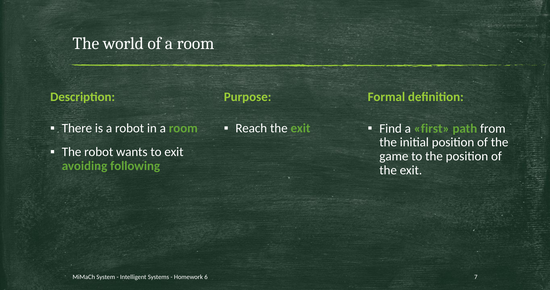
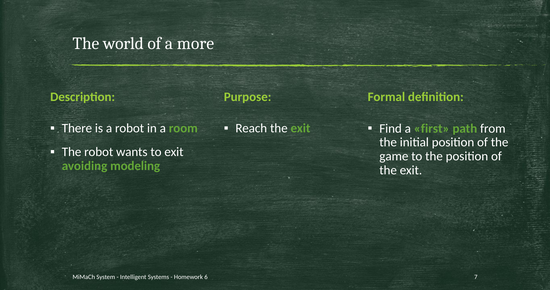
of a room: room -> more (195, 43)
following: following -> modeling (135, 166)
